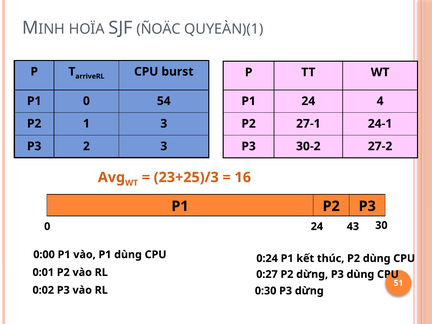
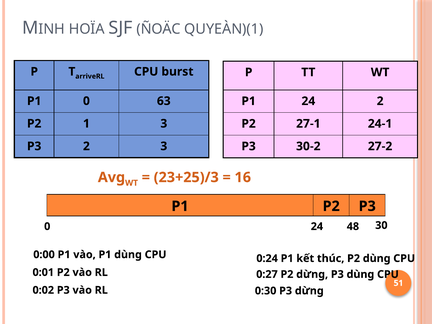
54: 54 -> 63 (164, 101)
24 4: 4 -> 2 (380, 101)
43: 43 -> 48 (353, 226)
